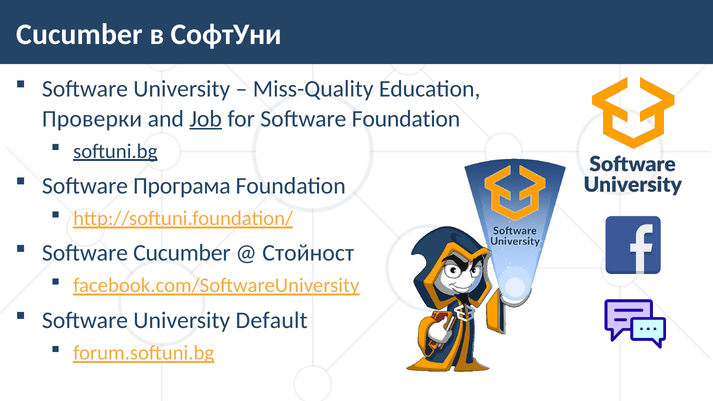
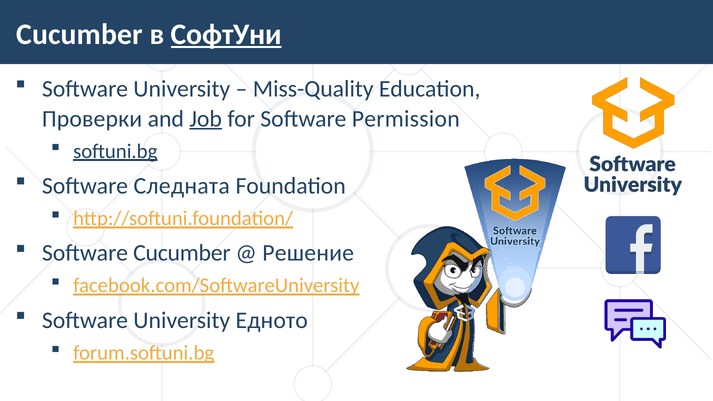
СофтУни underline: none -> present (226, 34)
Software Foundation: Foundation -> Permission (406, 119)
Програма: Програма -> Следната (182, 186)
Стойност: Стойност -> Решение (308, 253)
Default: Default -> Едното (272, 320)
